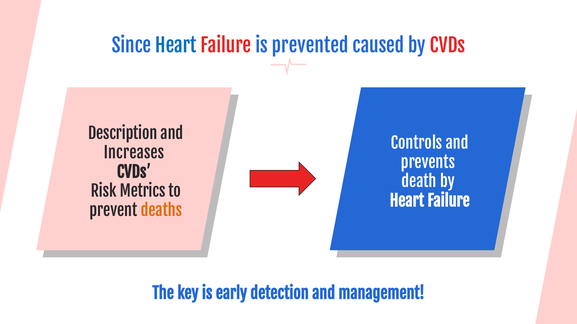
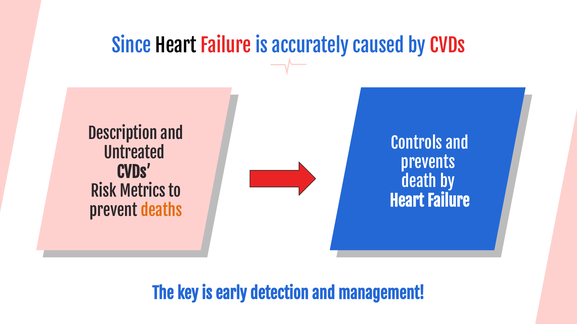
Heart colour: blue -> black (176, 46)
prevented: prevented -> accurately (310, 46)
Increases: Increases -> Untreated (134, 153)
